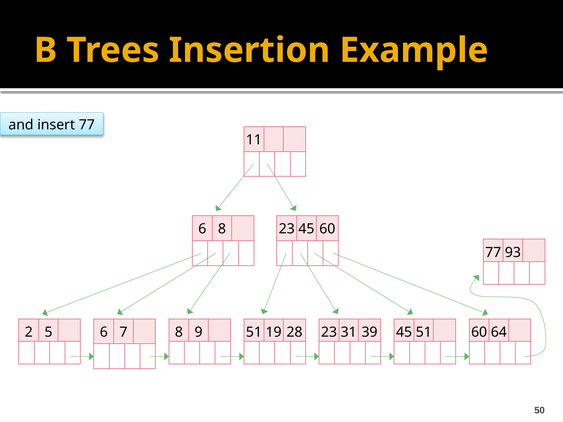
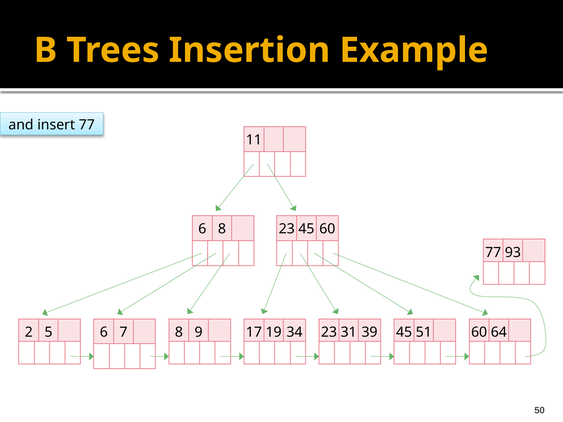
5 51: 51 -> 17 (254, 332)
28: 28 -> 34 (294, 332)
